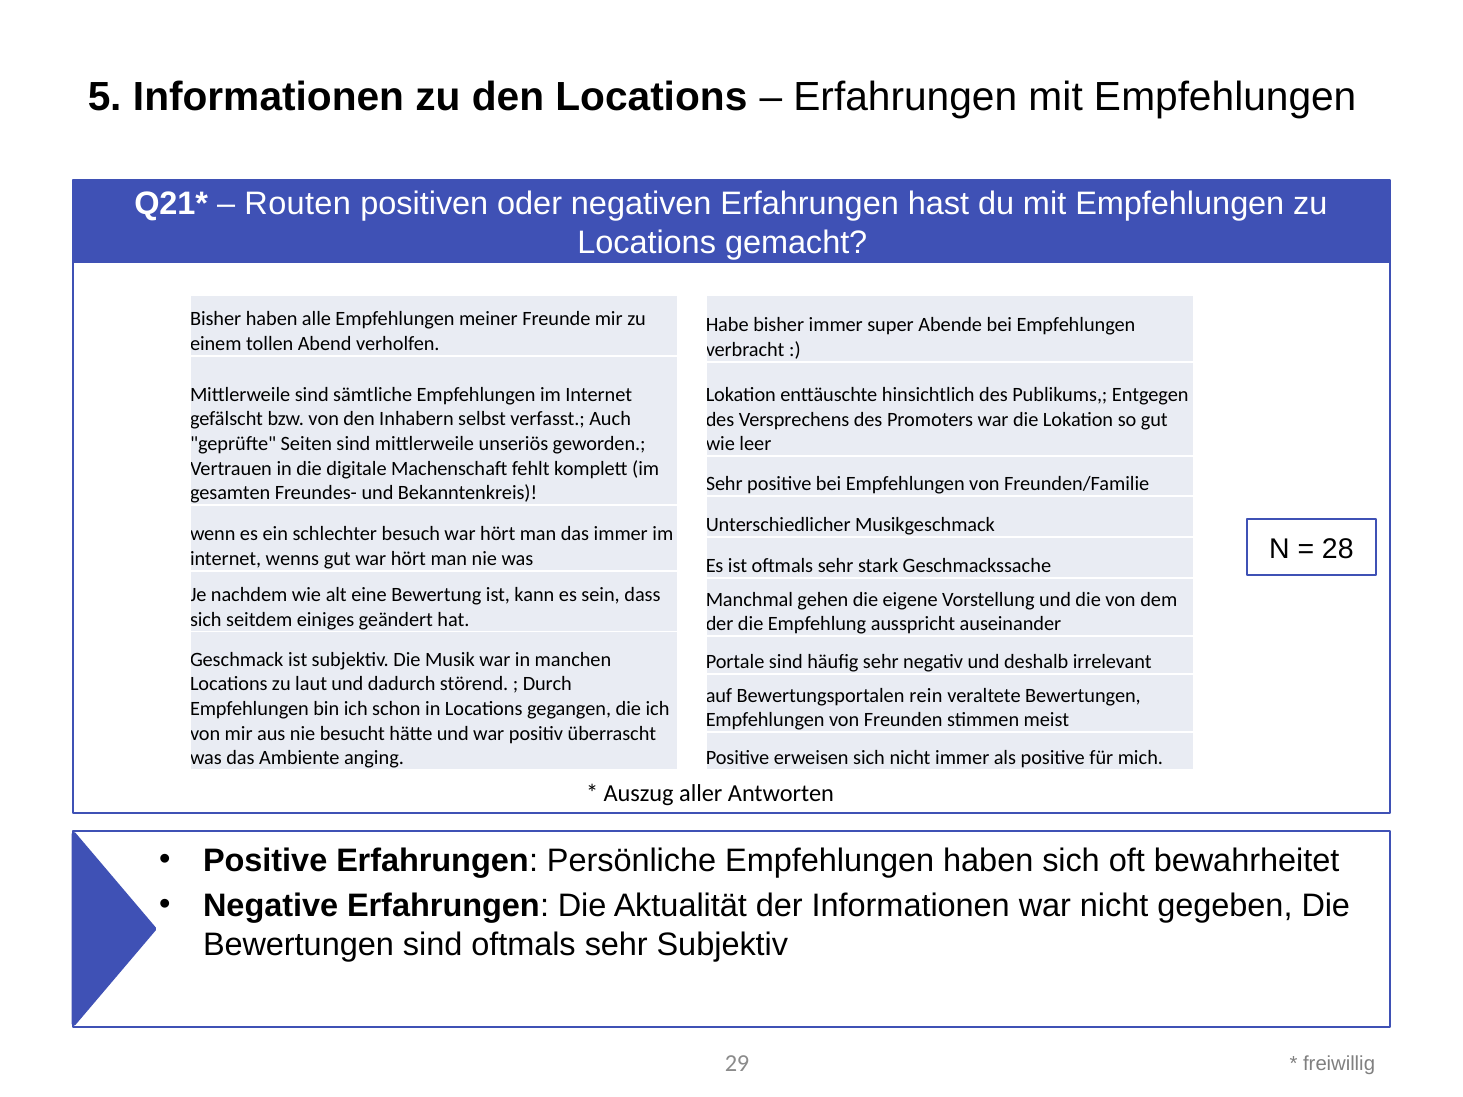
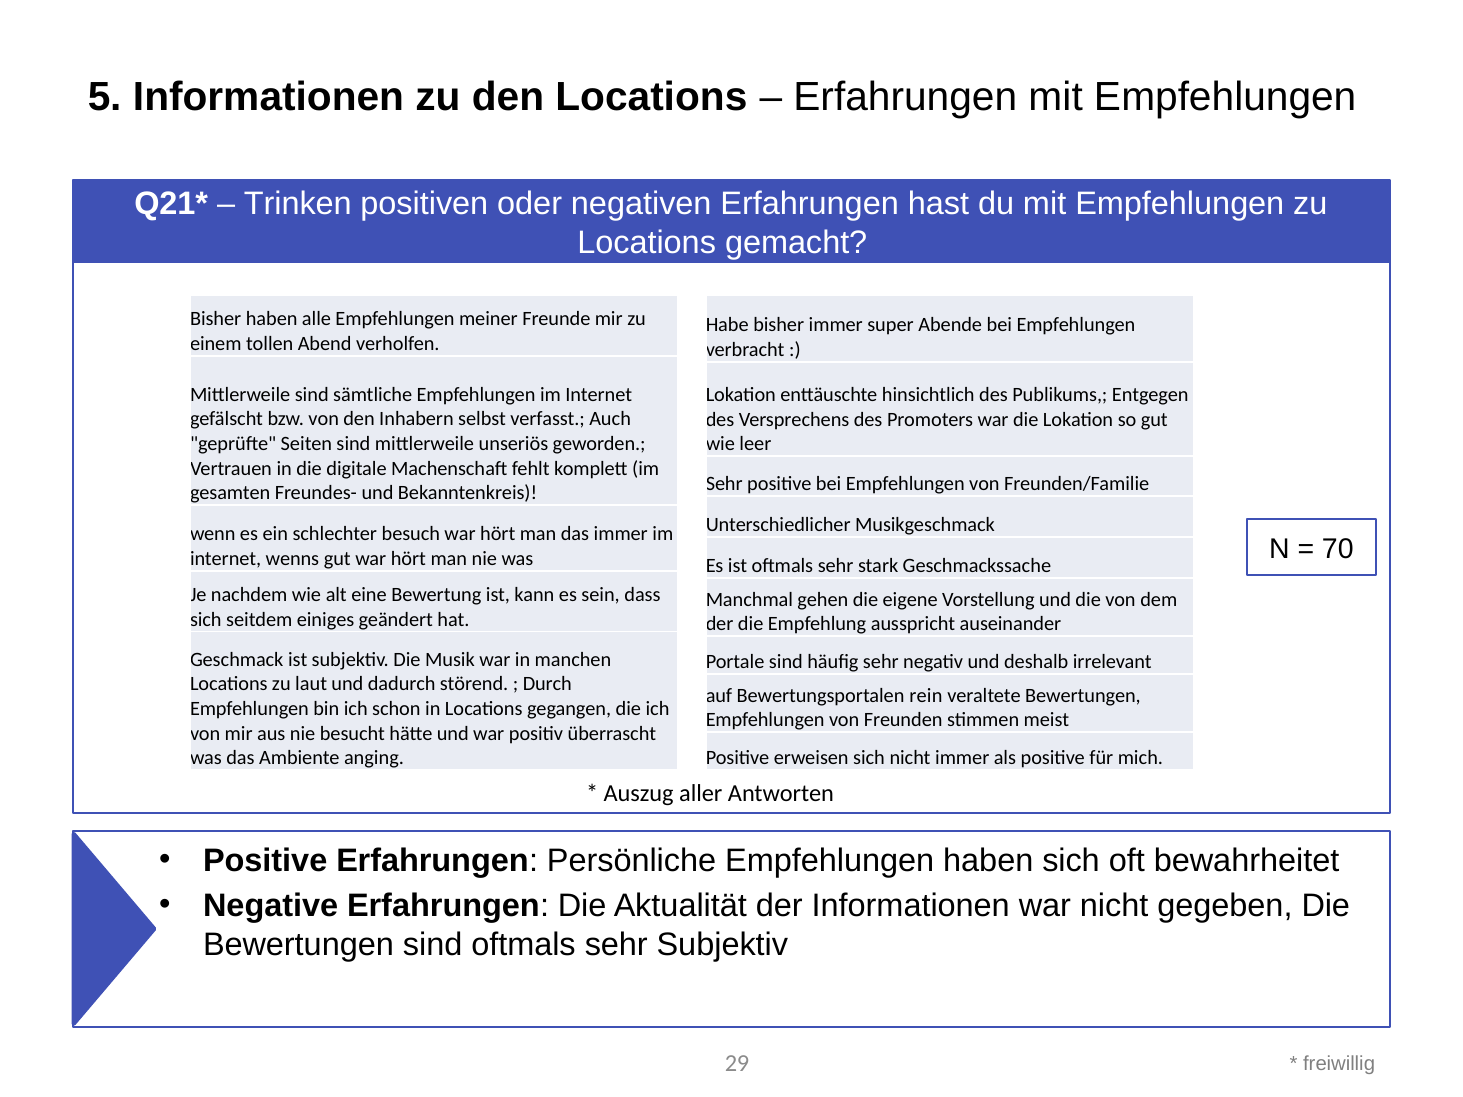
Routen: Routen -> Trinken (298, 204)
28: 28 -> 70 (1338, 549)
